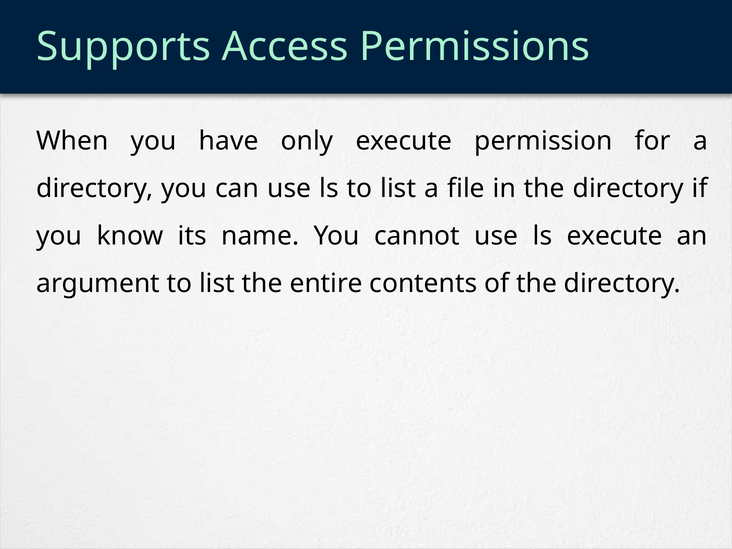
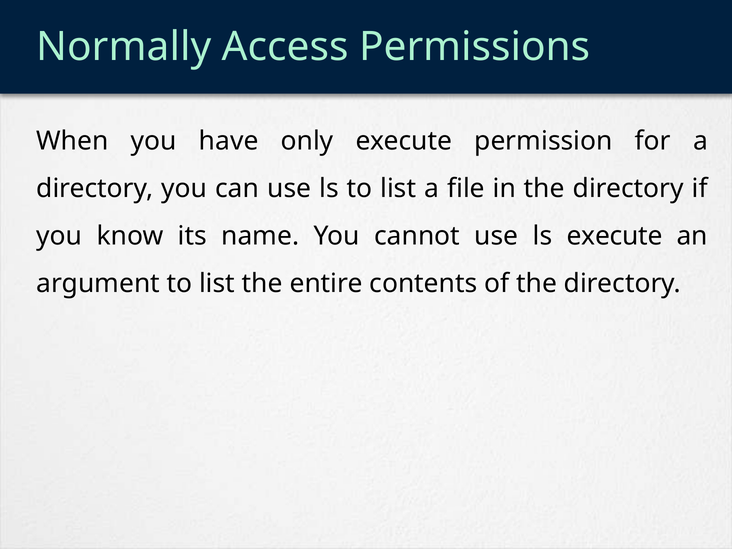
Supports: Supports -> Normally (124, 47)
